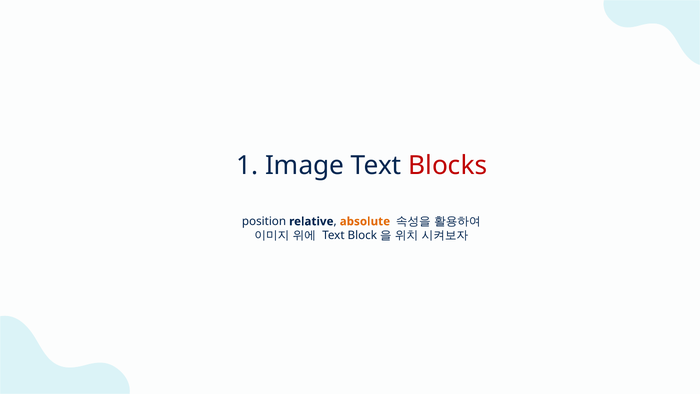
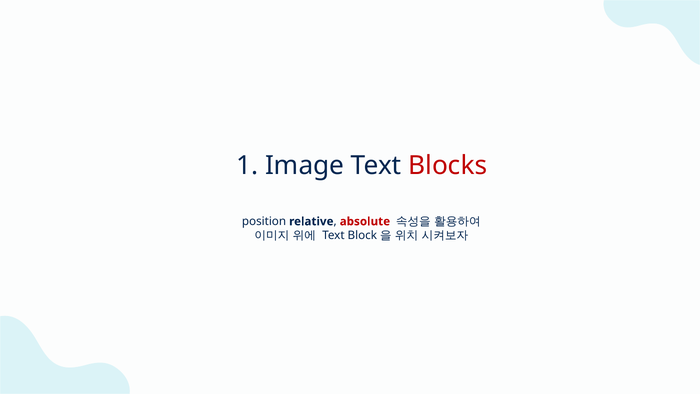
absolute colour: orange -> red (365, 221)
